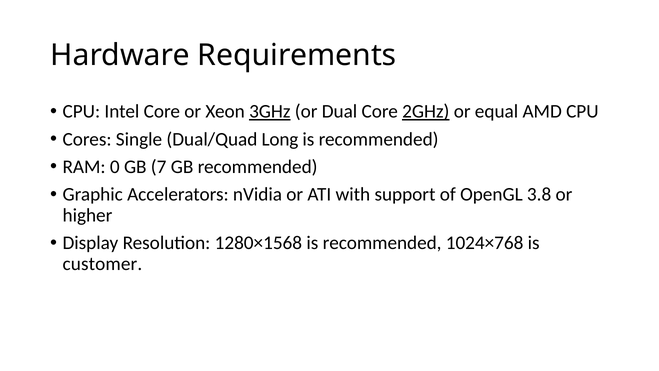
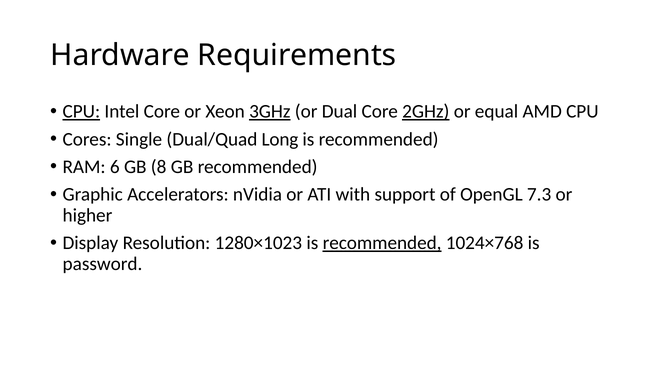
CPU underline: none -> present (81, 111)
0: 0 -> 6 (115, 167)
7: 7 -> 8 (159, 167)
3.8: 3.8 -> 7.3 (539, 194)
1280×1568: 1280×1568 -> 1280×1023 (258, 243)
recommended underline: none -> present (382, 243)
customer: customer -> password (102, 263)
